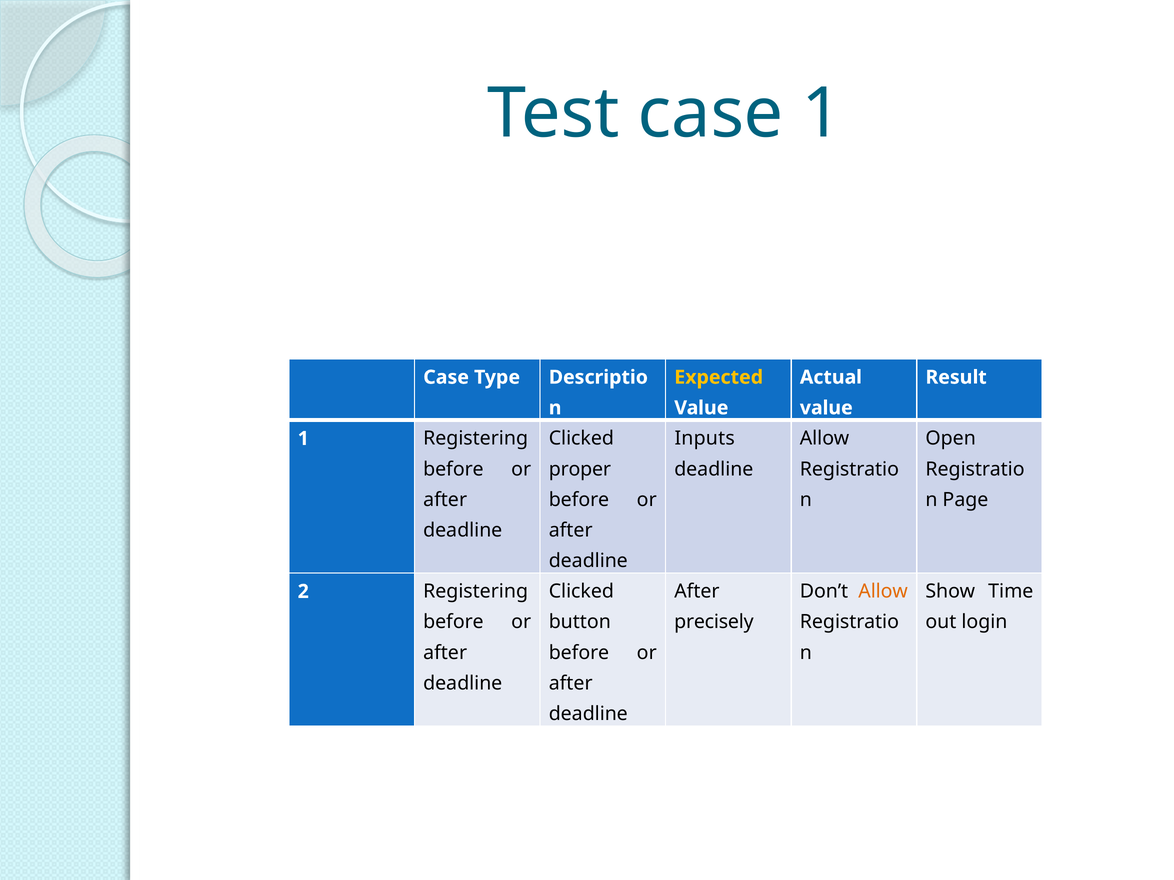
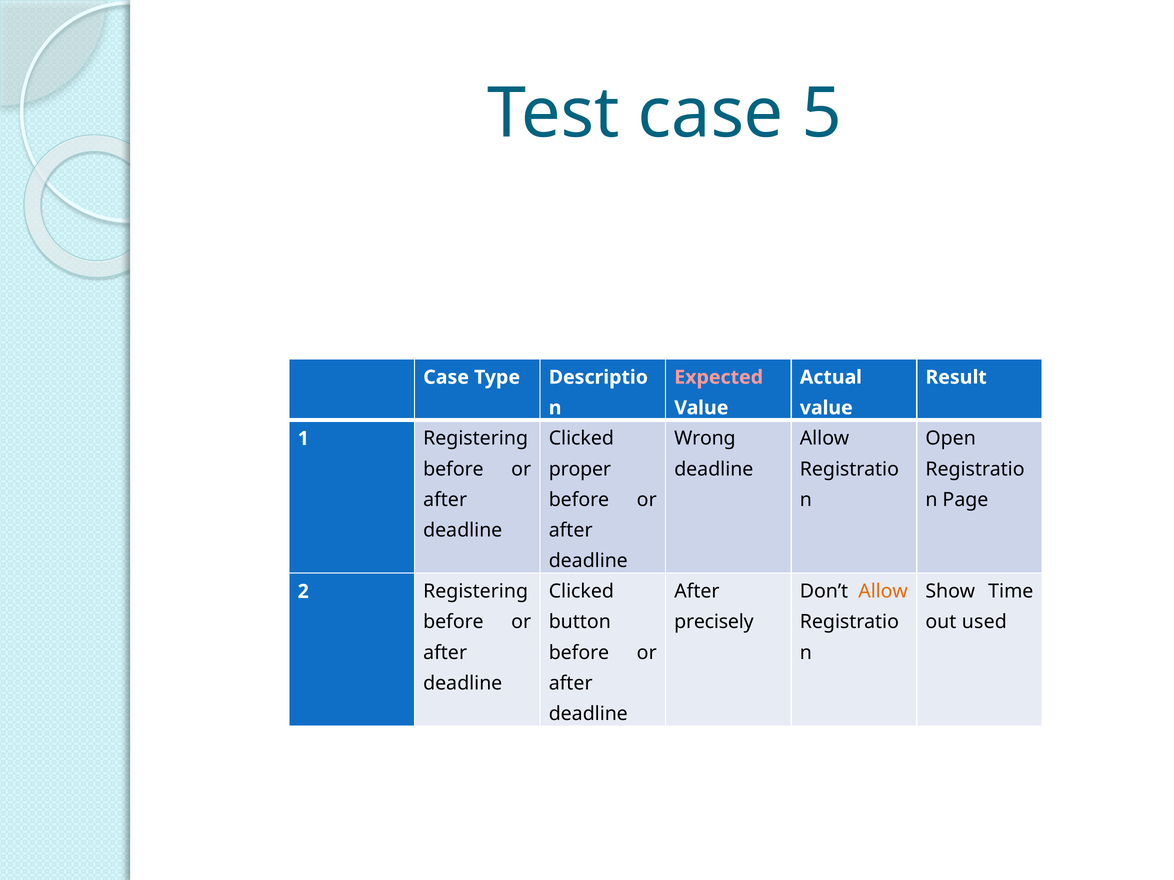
case 1: 1 -> 5 (822, 114)
Expected colour: yellow -> pink (719, 378)
Inputs: Inputs -> Wrong (705, 439)
login: login -> used (984, 622)
